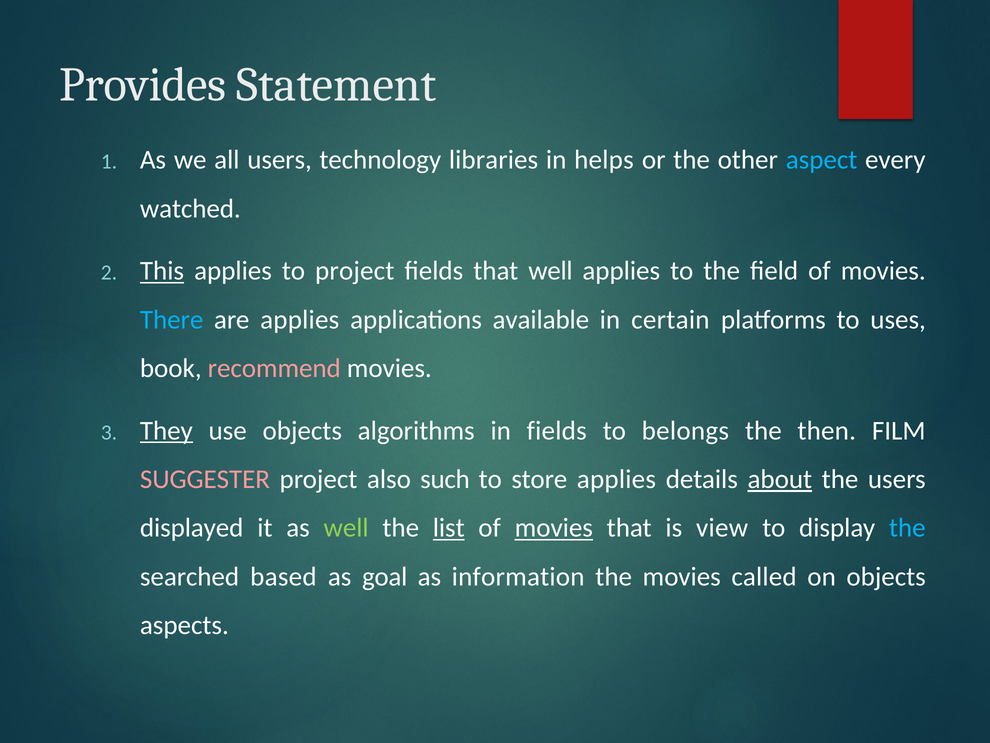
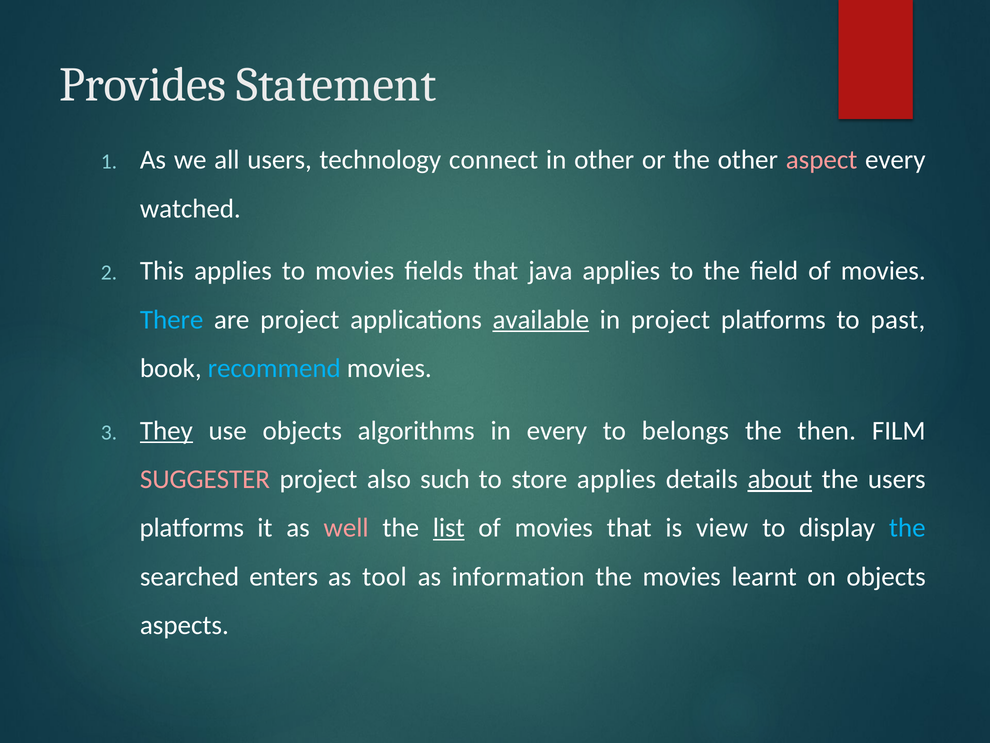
libraries: libraries -> connect (493, 160)
in helps: helps -> other (604, 160)
aspect colour: light blue -> pink (822, 160)
This underline: present -> none (162, 271)
to project: project -> movies (355, 271)
that well: well -> java (550, 271)
are applies: applies -> project (300, 319)
available underline: none -> present (541, 319)
in certain: certain -> project (670, 319)
uses: uses -> past (898, 319)
recommend colour: pink -> light blue (274, 368)
in fields: fields -> every (557, 430)
displayed: displayed -> platforms (192, 528)
well colour: light green -> pink (346, 528)
movies underline: present -> none (554, 528)
based: based -> enters (284, 576)
goal: goal -> tool (384, 576)
called: called -> learnt (764, 576)
